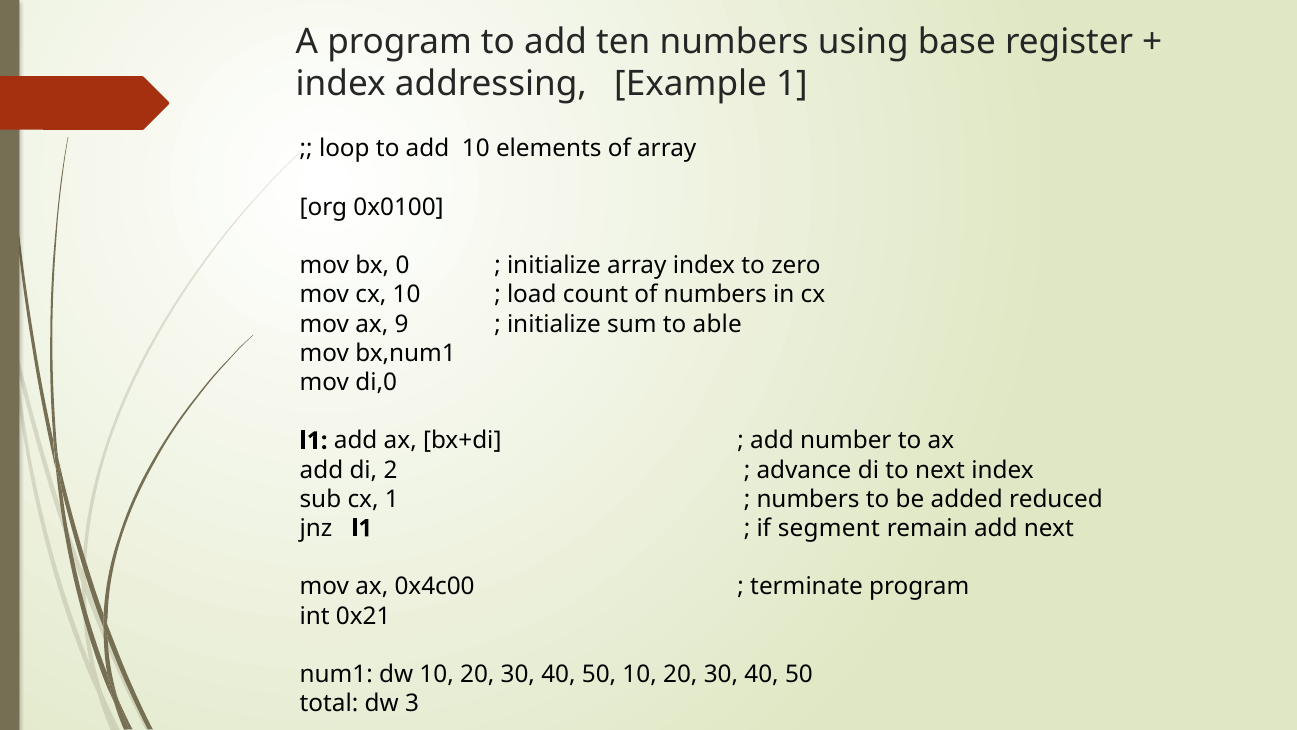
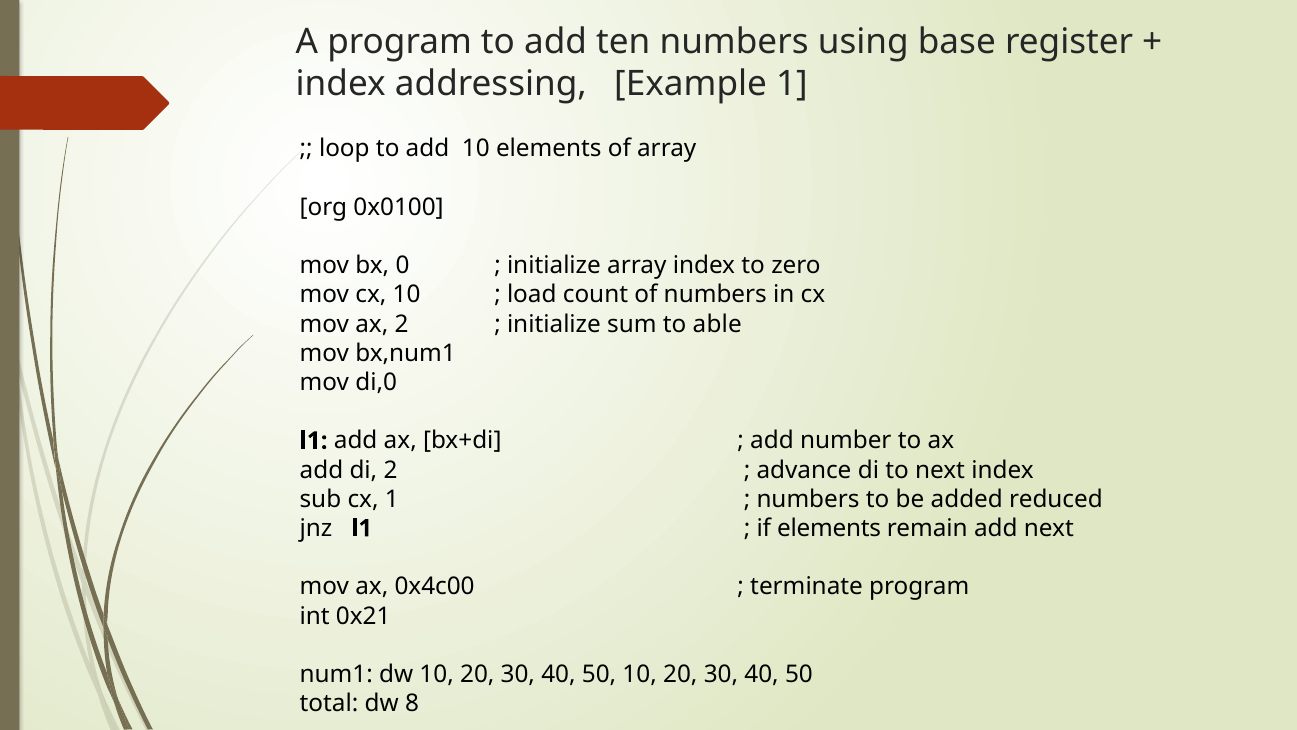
ax 9: 9 -> 2 (402, 324)
if segment: segment -> elements (829, 528)
3: 3 -> 8 (412, 703)
